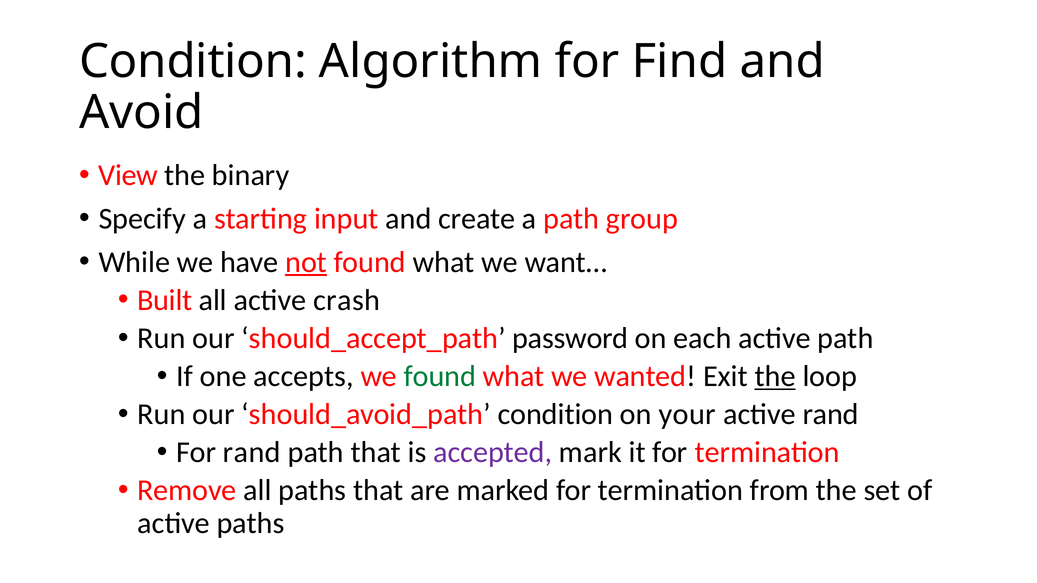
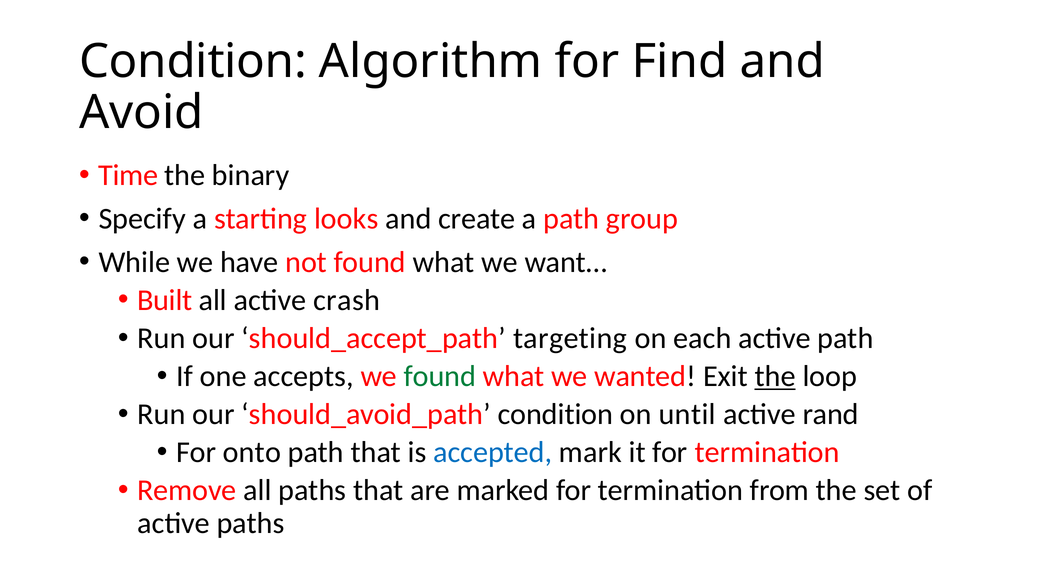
View: View -> Time (128, 175)
input: input -> looks (346, 219)
not underline: present -> none (306, 262)
password: password -> targeting (570, 338)
your: your -> until (687, 415)
For rand: rand -> onto (252, 453)
accepted colour: purple -> blue (493, 453)
